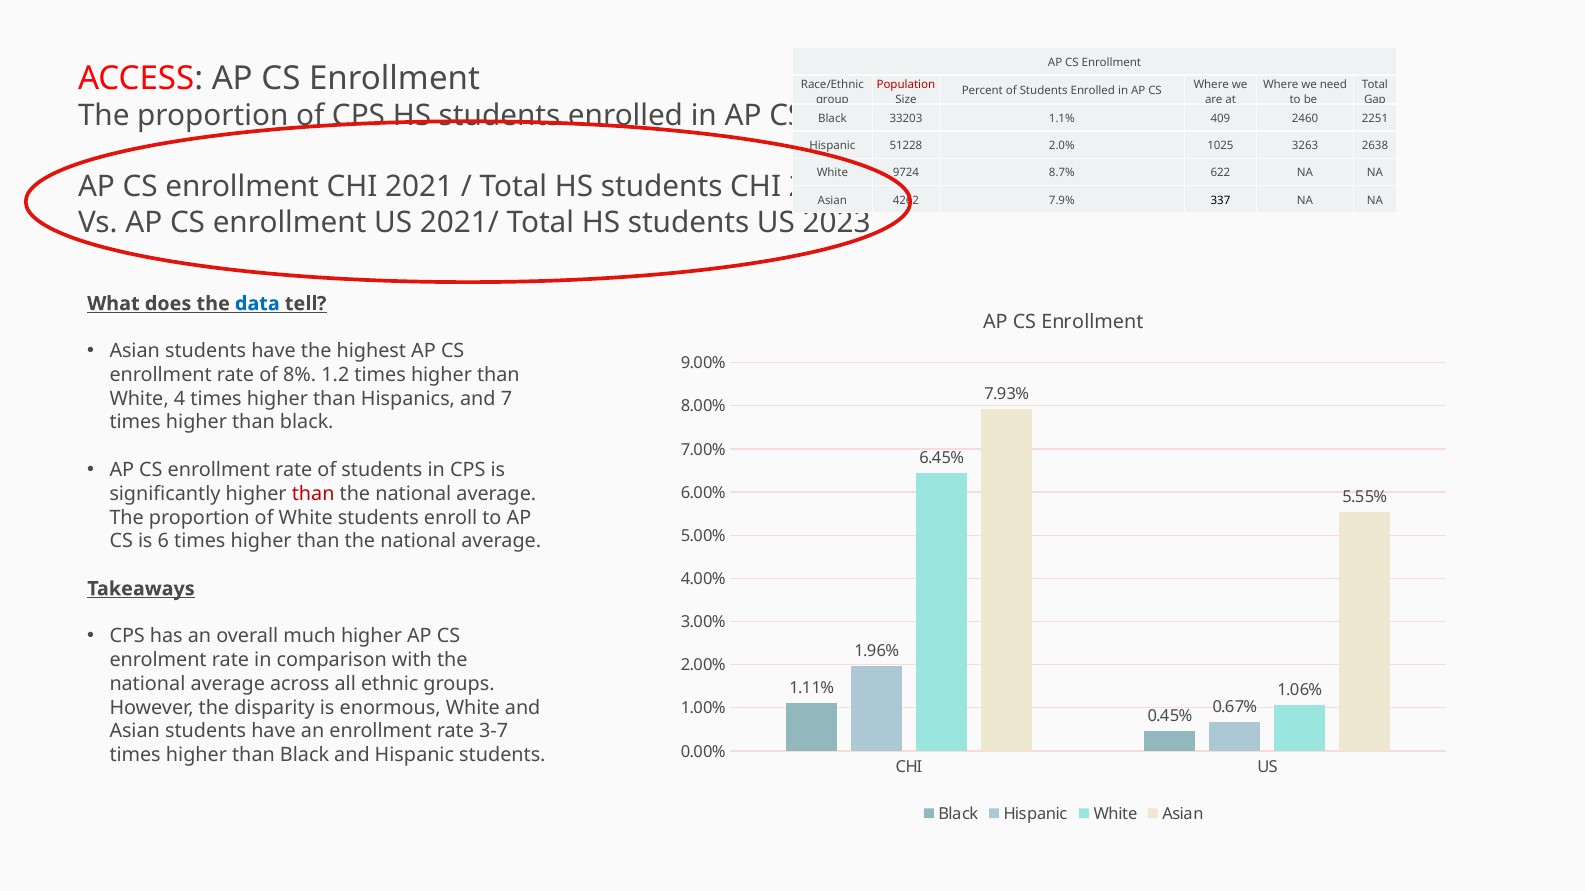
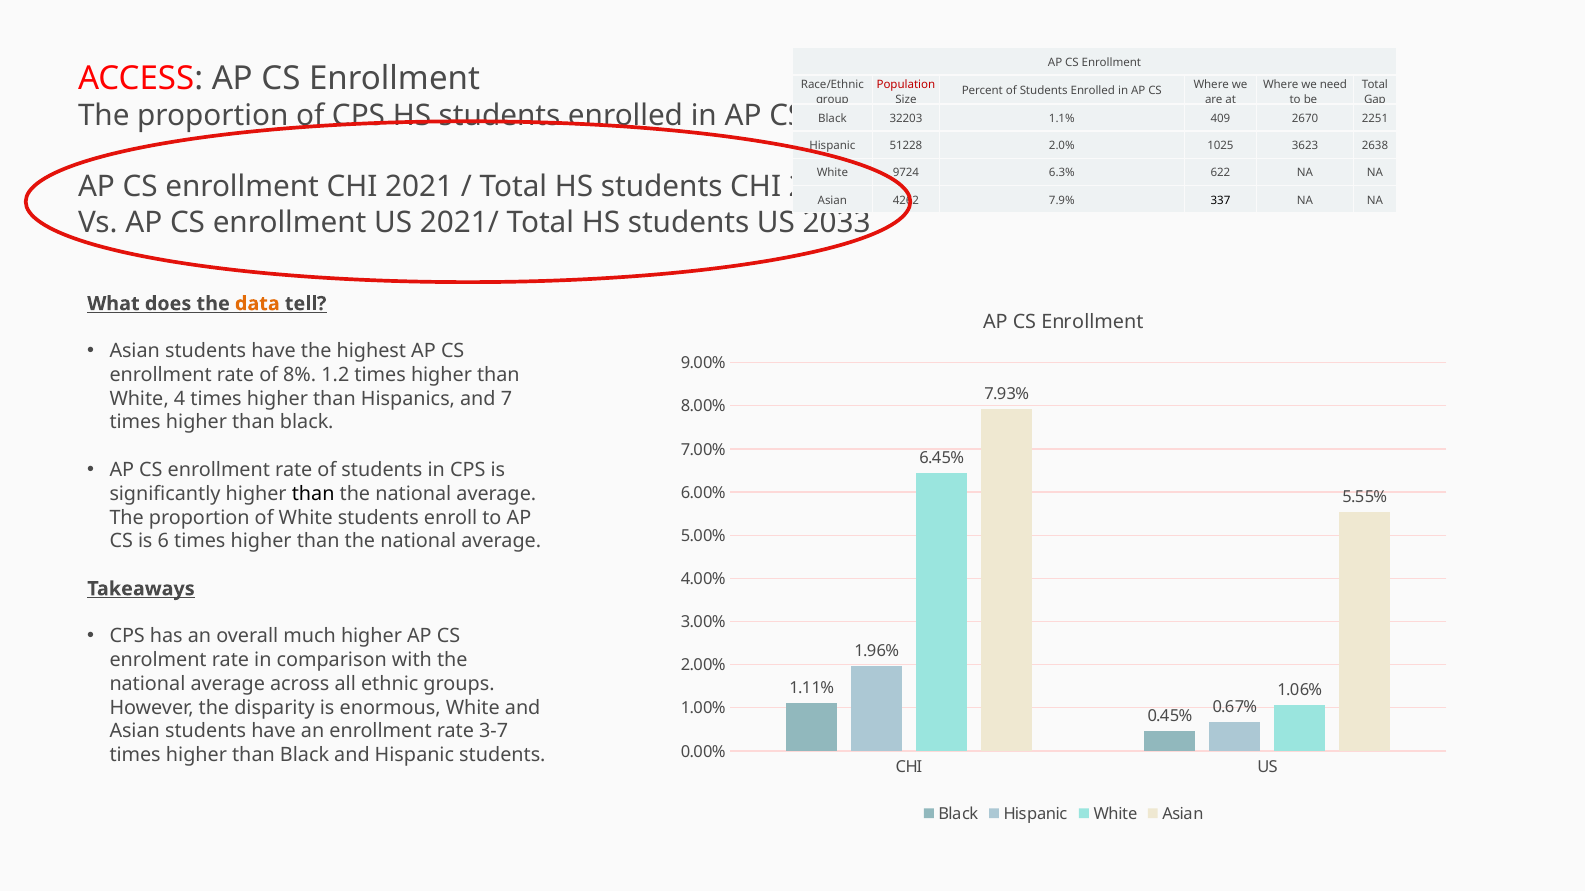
33203: 33203 -> 32203 (906, 119)
2460: 2460 -> 2670 (1305, 119)
3263: 3263 -> 3623 (1305, 146)
8.7%: 8.7% -> 6.3% (1062, 173)
2023: 2023 -> 2033 (837, 223)
data colour: blue -> orange (257, 304)
than colour: red -> black (313, 494)
